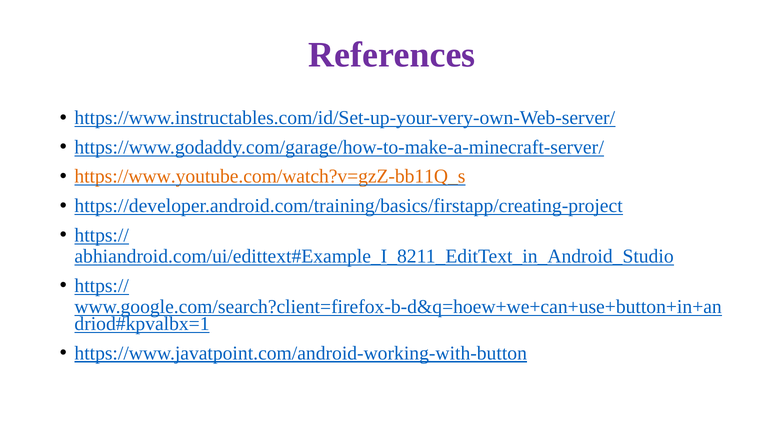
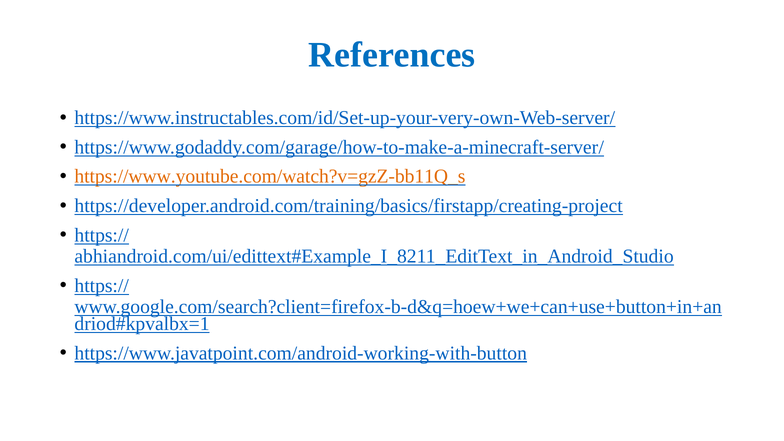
References colour: purple -> blue (392, 55)
